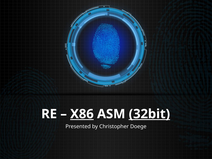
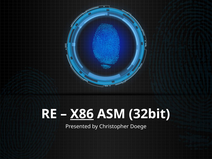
32bit underline: present -> none (149, 114)
